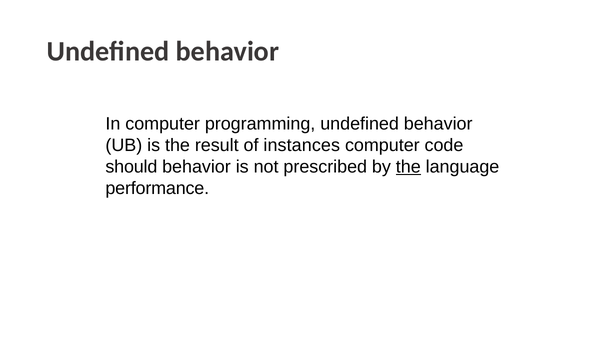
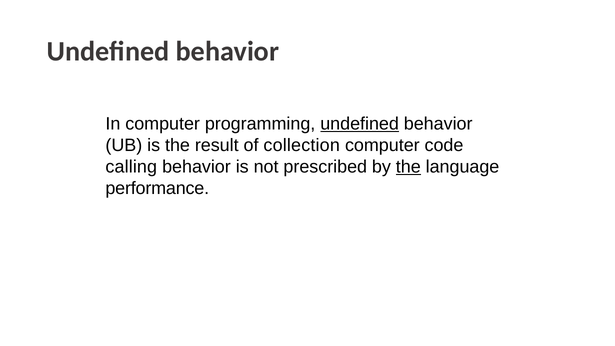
undefined underline: none -> present (360, 124)
instances: instances -> collection (302, 145)
should: should -> calling (131, 167)
